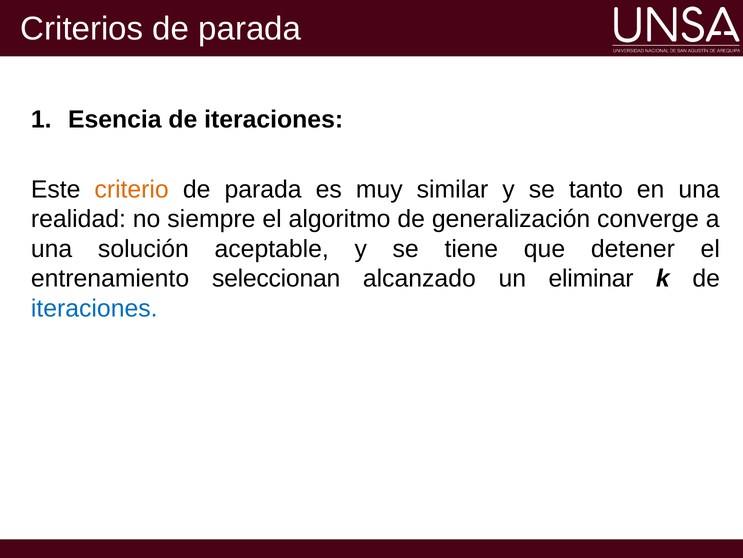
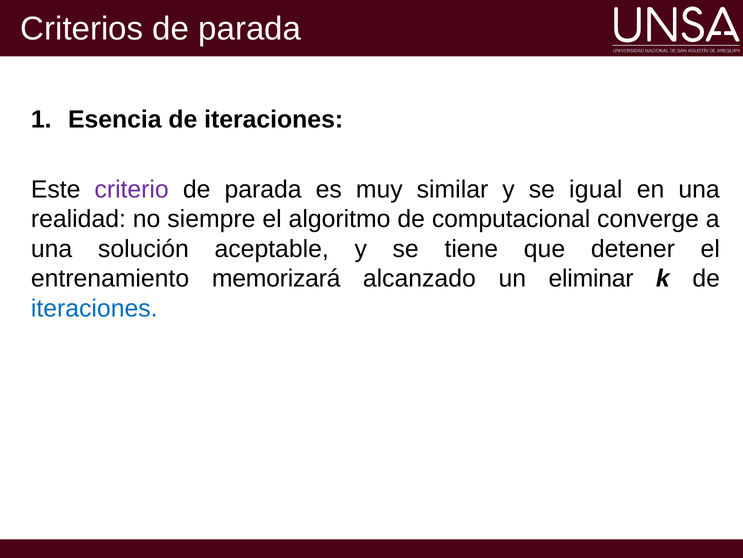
criterio colour: orange -> purple (132, 189)
tanto: tanto -> igual (596, 189)
generalización: generalización -> computacional (511, 219)
seleccionan: seleccionan -> memorizará (276, 278)
